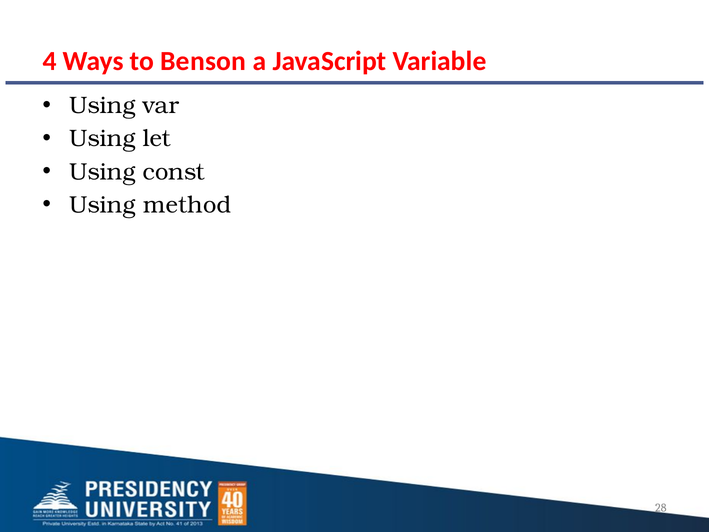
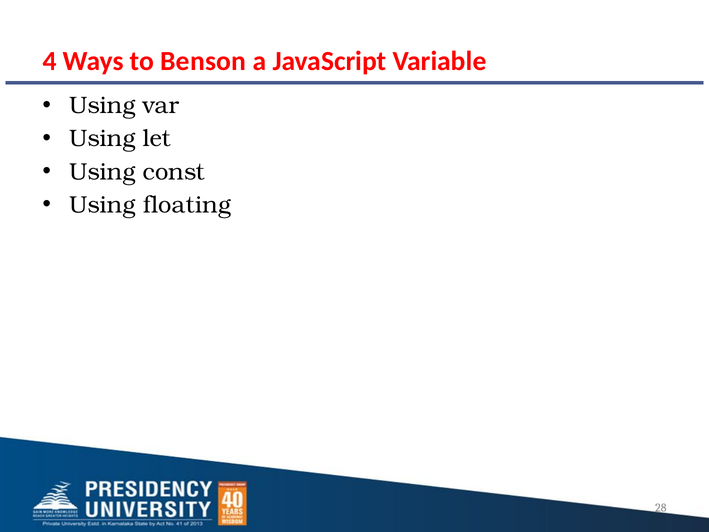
method: method -> floating (187, 205)
